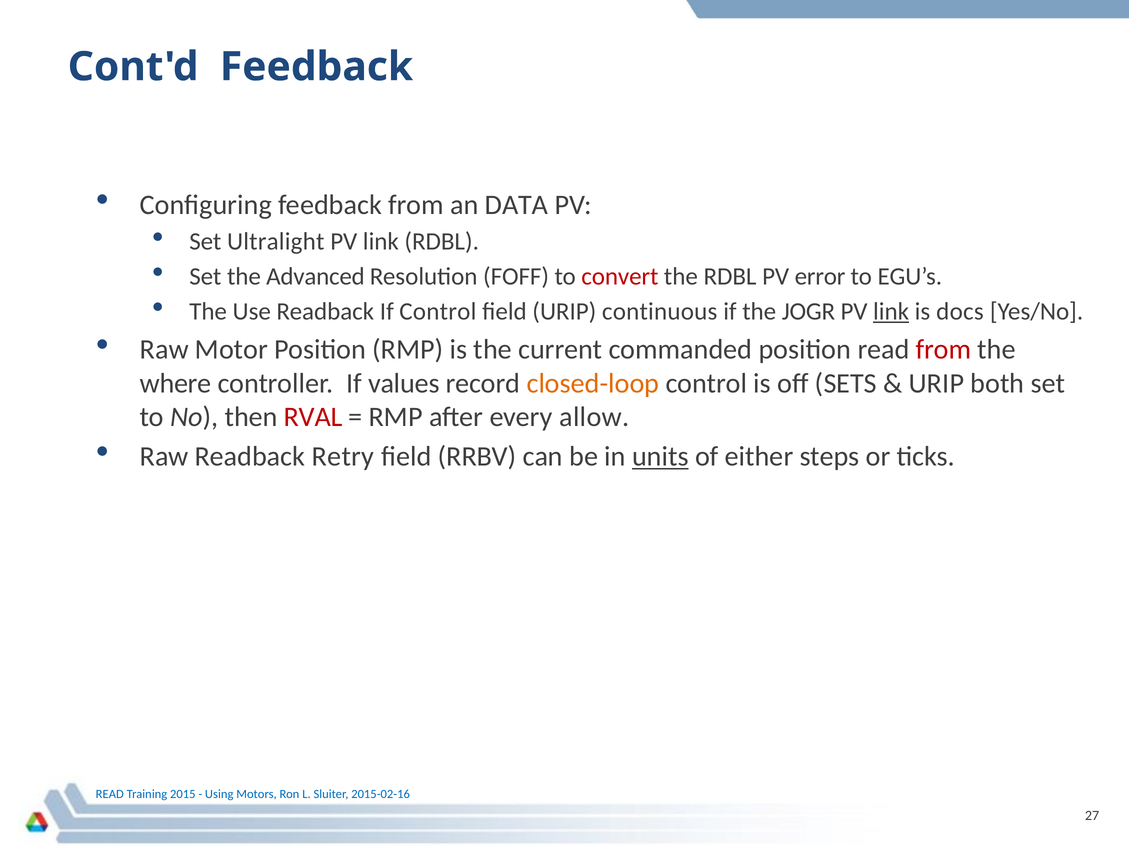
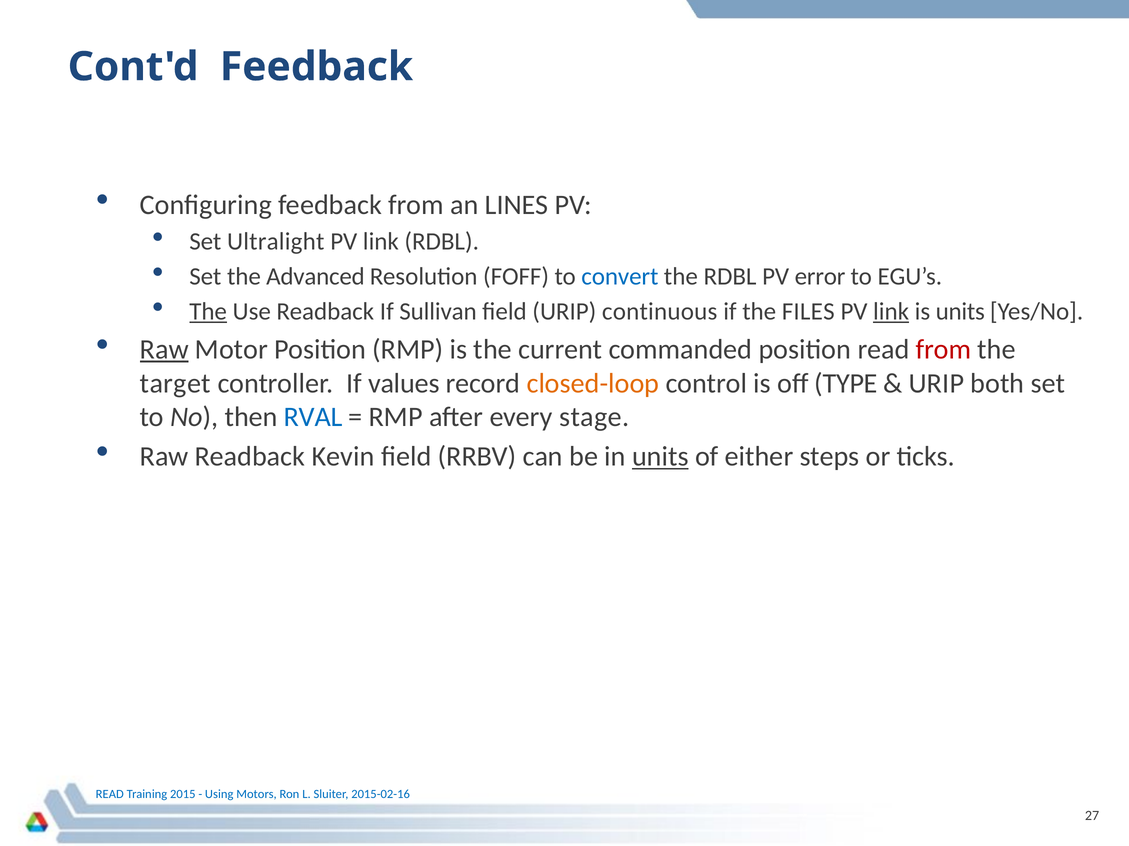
DATA: DATA -> LINES (517, 205)
convert colour: red -> blue (620, 277)
The underline: none -> present (208, 312)
If Control: Control -> Sullivan (438, 312)
JOGR: JOGR -> FILES (808, 312)
is docs: docs -> units (960, 312)
Raw underline: none -> present (164, 350)
where: where -> target (175, 384)
SETS: SETS -> TYPE (846, 384)
RVAL colour: red -> blue (313, 417)
allow: allow -> stage (594, 417)
Retry: Retry -> Kevin (343, 457)
